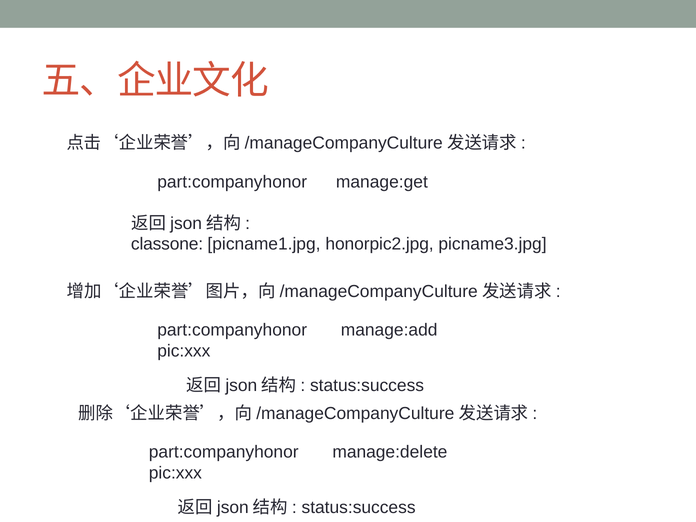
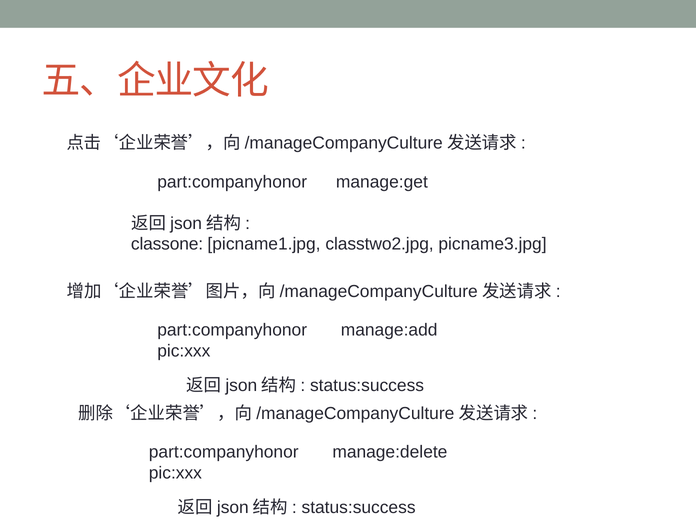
honorpic2.jpg: honorpic2.jpg -> classtwo2.jpg (380, 244)
